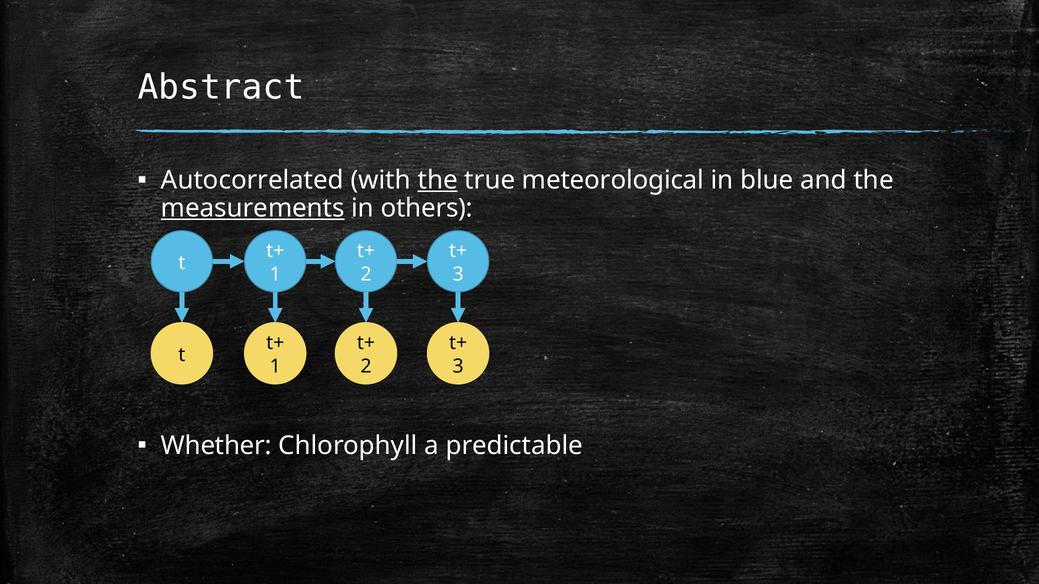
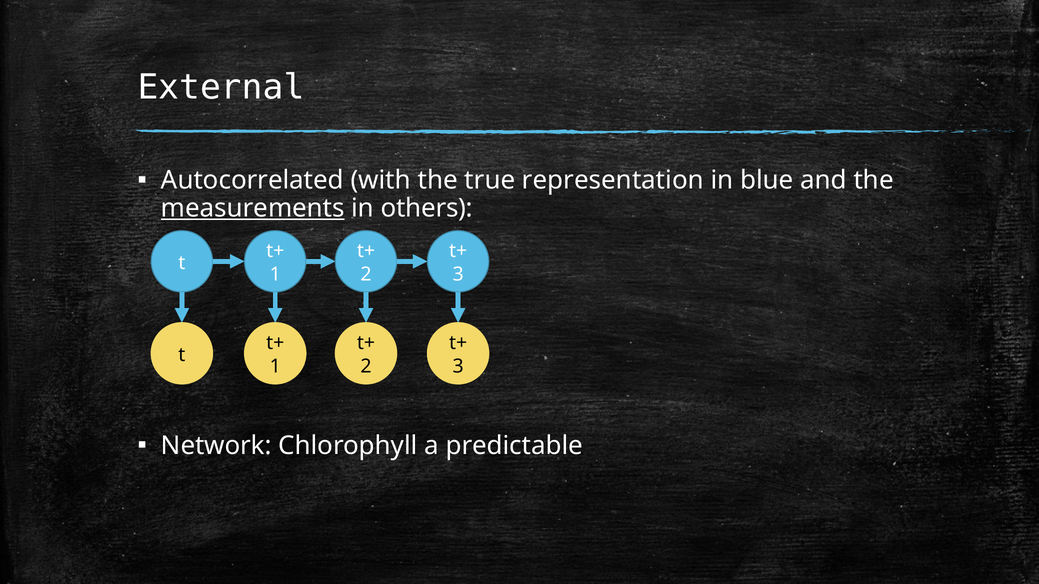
Abstract: Abstract -> External (221, 88)
the underline: present -> none (438, 180)
meteorological: meteorological -> representation (613, 180)
Whether: Whether -> Network (216, 446)
